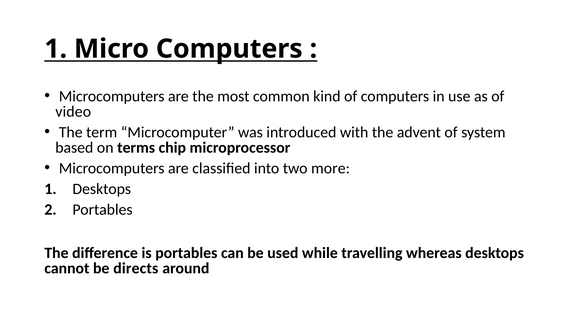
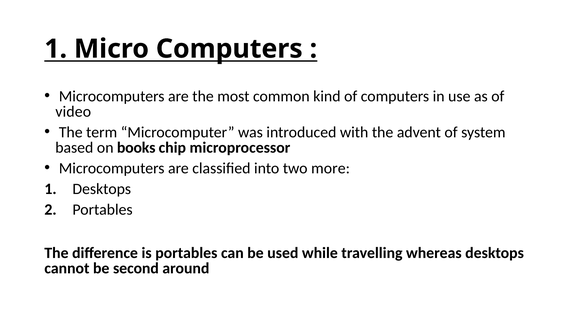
terms: terms -> books (136, 148)
directs: directs -> second (136, 269)
